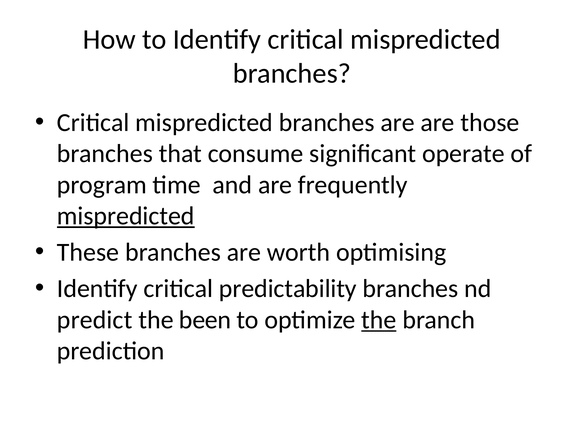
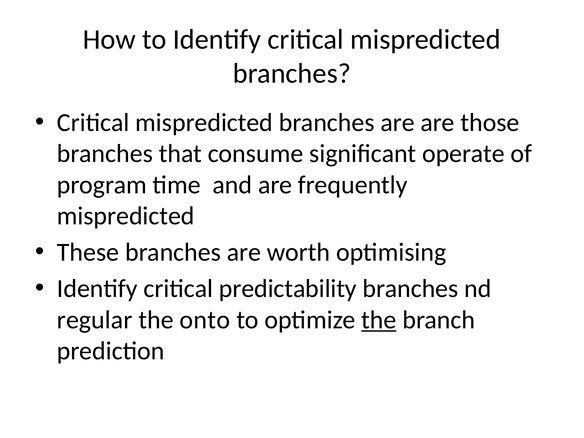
mispredicted underline: present -> none (126, 216)
predict: predict -> regular (95, 320)
been: been -> onto (205, 320)
